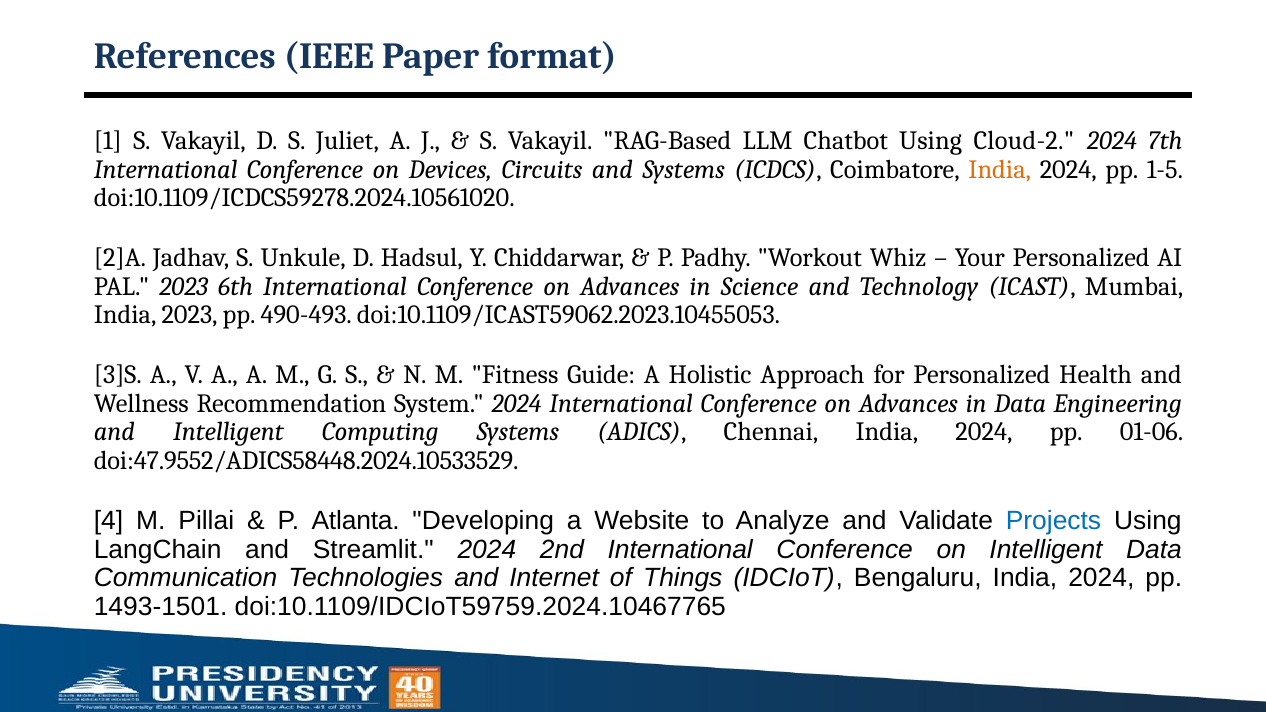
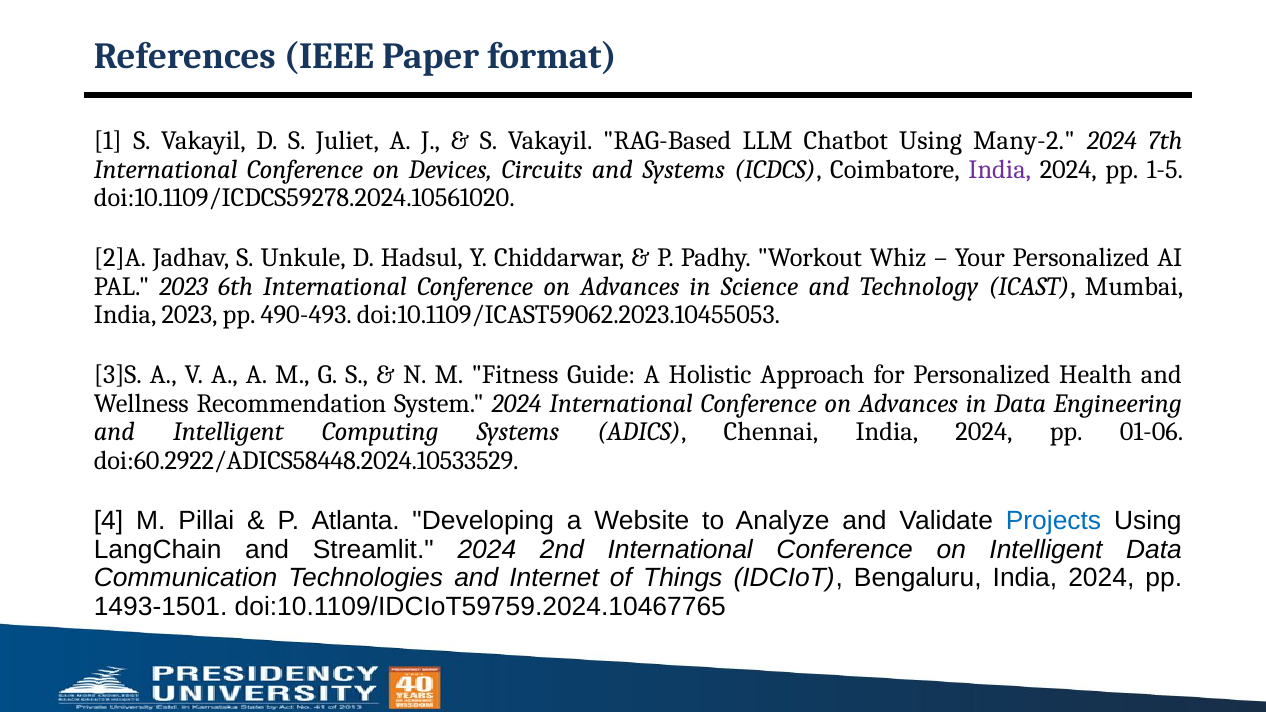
Cloud-2: Cloud-2 -> Many-2 (1024, 141)
India colour: orange -> purple (1000, 170)
doi:47.9552/ADICS58448.2024.10533529: doi:47.9552/ADICS58448.2024.10533529 -> doi:60.2922/ADICS58448.2024.10533529 (306, 461)
